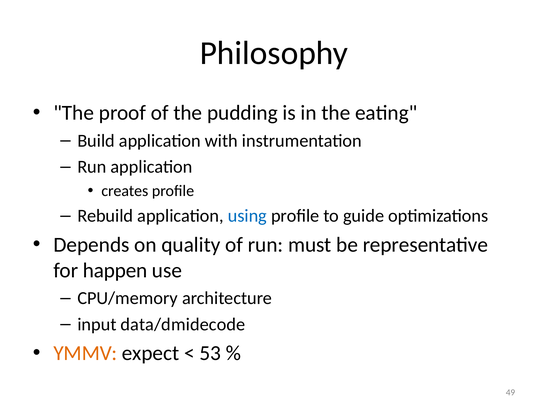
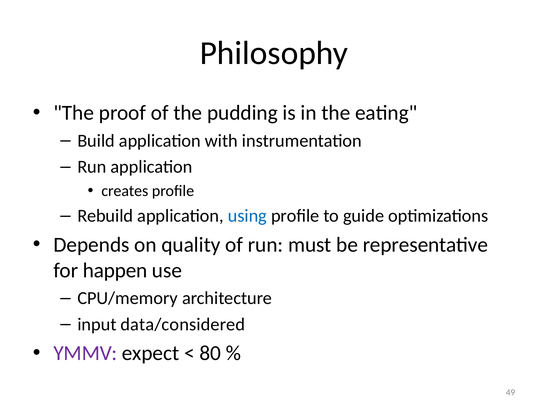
data/dmidecode: data/dmidecode -> data/considered (183, 324)
YMMV colour: orange -> purple (85, 353)
53: 53 -> 80 (210, 353)
